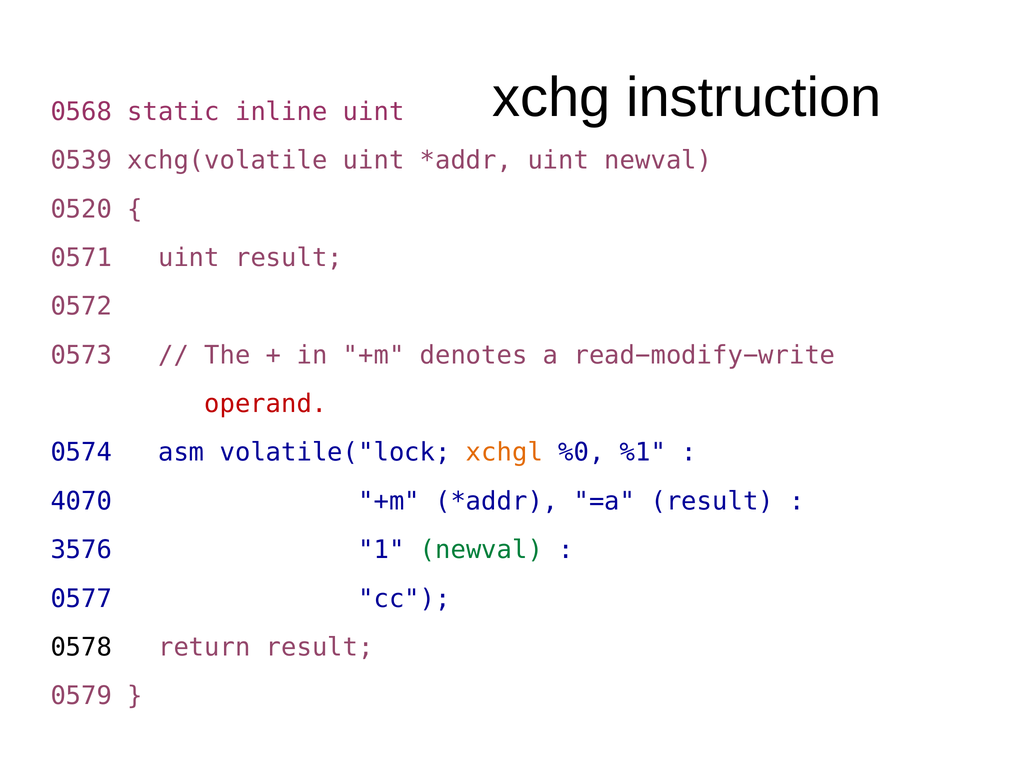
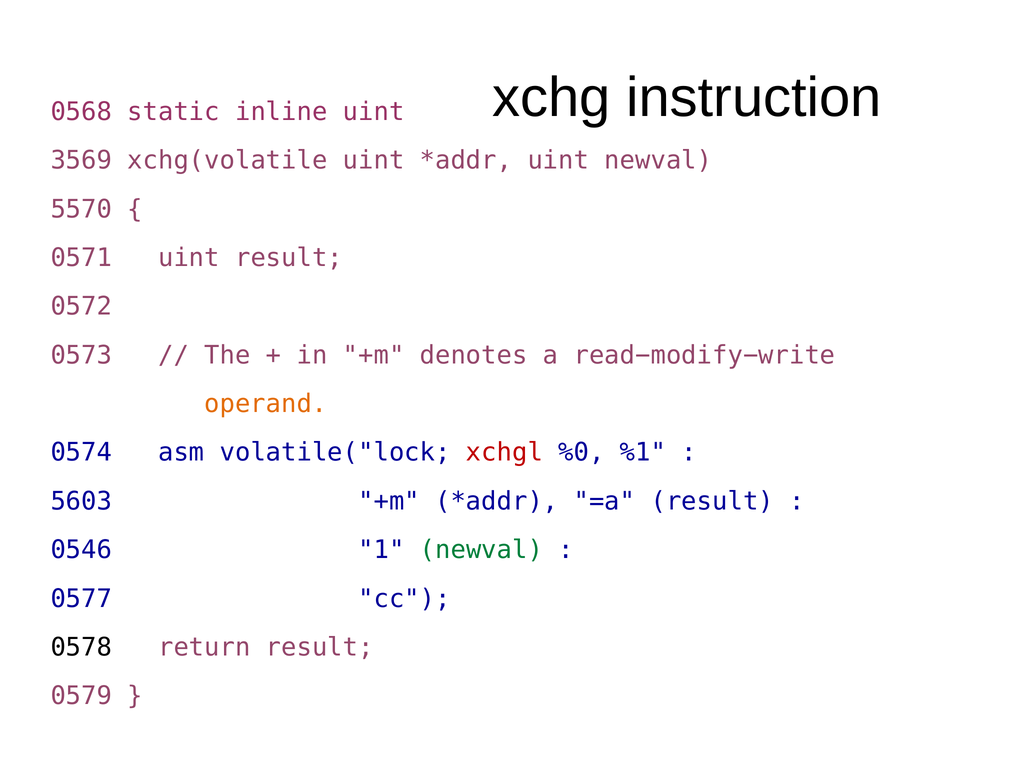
0539: 0539 -> 3569 (81, 160)
0520: 0520 -> 5570 (81, 209)
operand colour: red -> orange (266, 404)
xchgl colour: orange -> red (504, 452)
4070: 4070 -> 5603 (81, 501)
3576: 3576 -> 0546 (81, 550)
